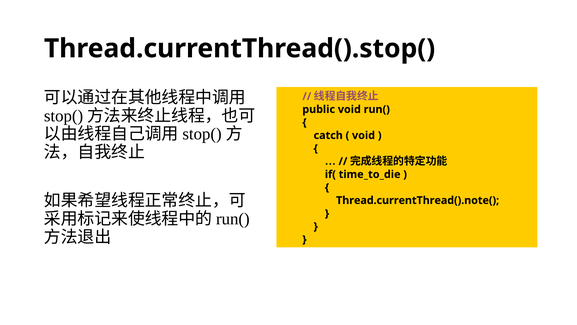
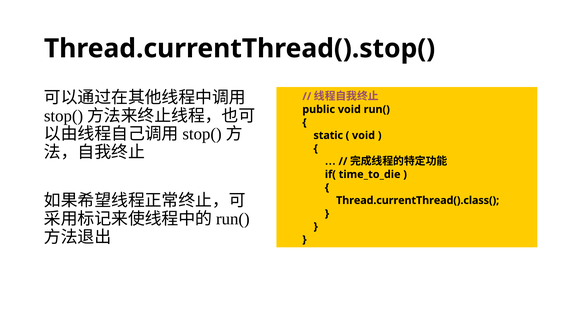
catch: catch -> static (328, 135)
Thread.currentThread().note(: Thread.currentThread().note( -> Thread.currentThread().class( (418, 200)
